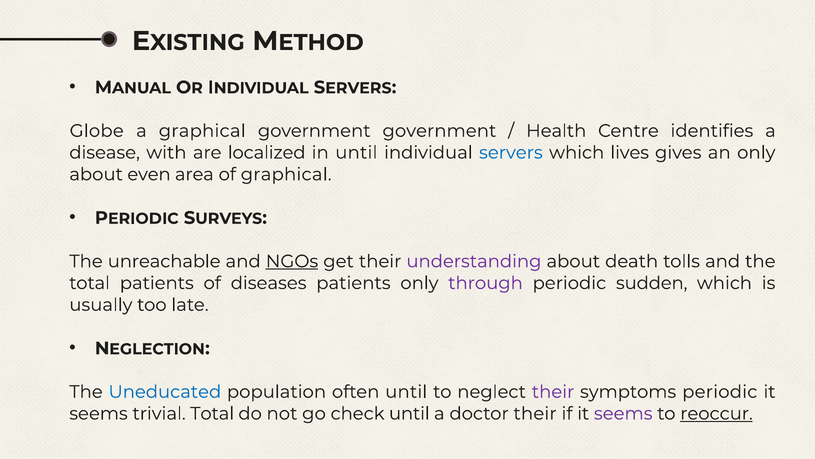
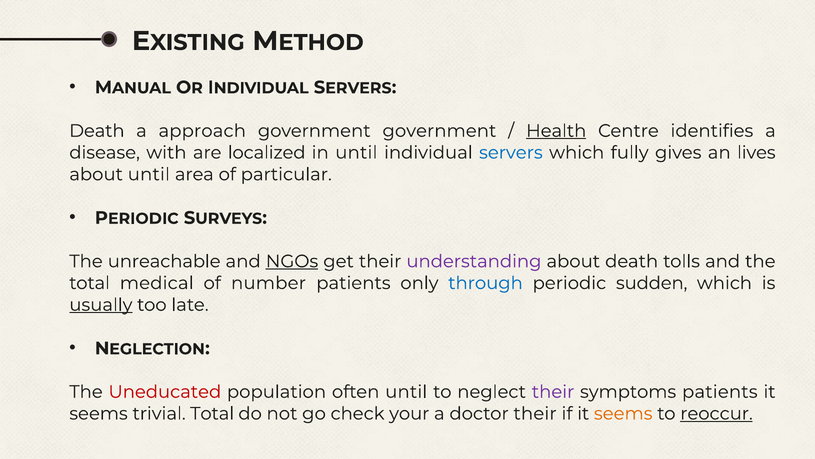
Globe: Globe -> Death (97, 131)
a graphical: graphical -> approach (202, 131)
Health underline: none -> present (556, 131)
lives: lives -> fully (630, 152)
an only: only -> lives (756, 152)
about even: even -> until (149, 174)
of graphical: graphical -> particular (286, 174)
total patients: patients -> medical (157, 283)
diseases: diseases -> number (269, 283)
through colour: purple -> blue (486, 283)
usually underline: none -> present (101, 304)
Uneducated colour: blue -> red (165, 391)
symptoms periodic: periodic -> patients (720, 391)
check until: until -> your (409, 413)
seems colour: purple -> orange (623, 413)
